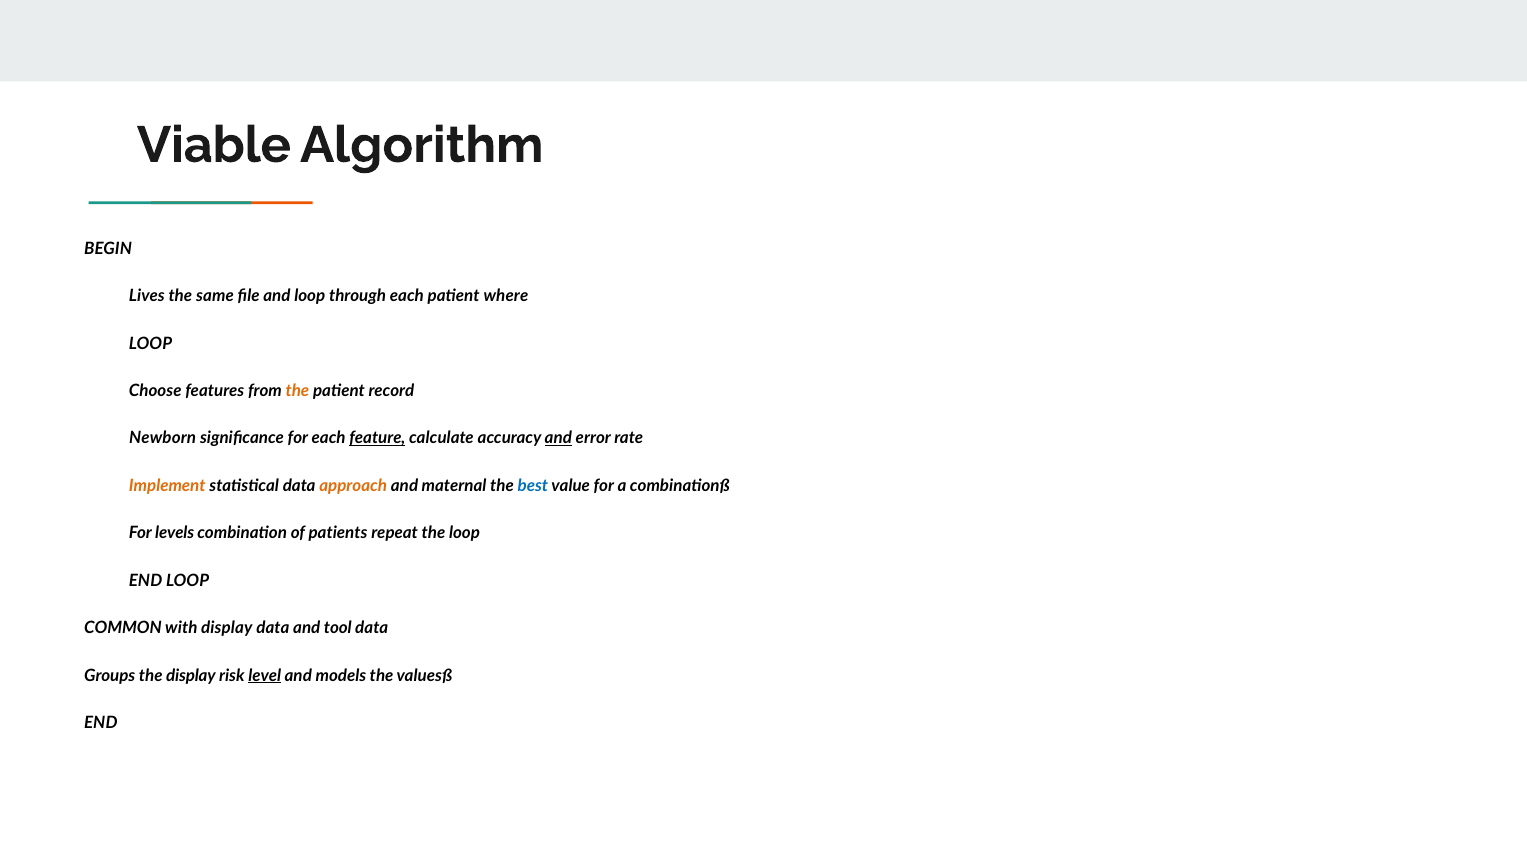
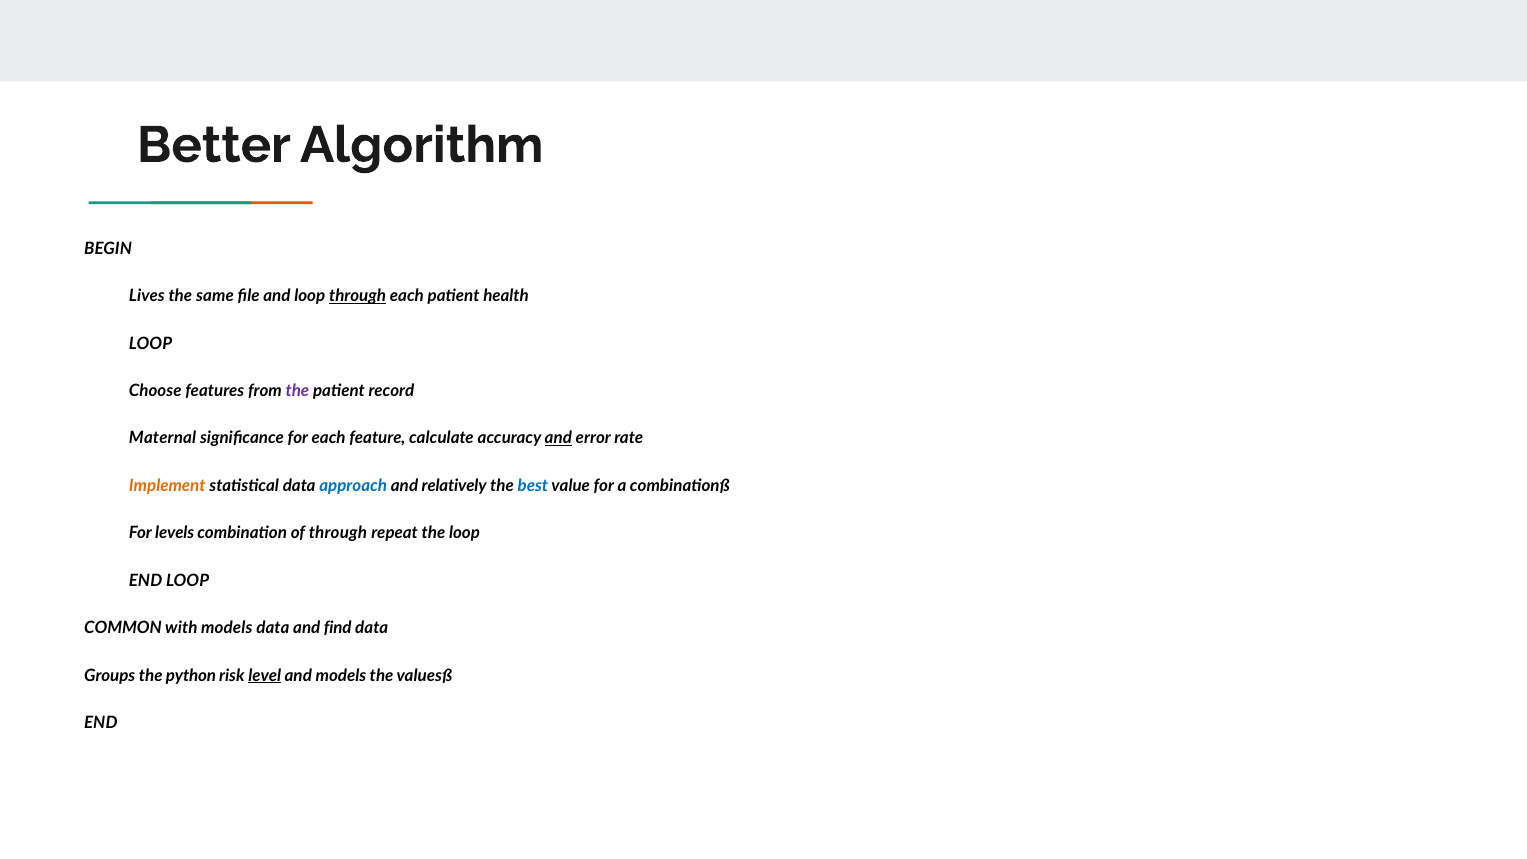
Viable: Viable -> Better (214, 145)
through underline: none -> present (358, 296)
where: where -> health (506, 296)
the colour: orange -> purple (297, 391)
Newborn: Newborn -> Maternal (163, 438)
feature underline: present -> none (377, 438)
approach colour: orange -> blue (353, 486)
maternal: maternal -> relatively (454, 486)
of patients: patients -> through (338, 533)
with display: display -> models (227, 628)
tool: tool -> find (338, 628)
the display: display -> python (191, 675)
